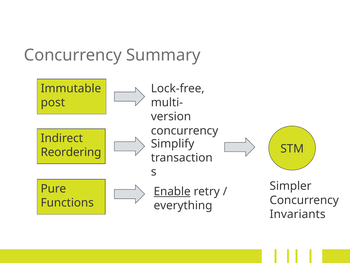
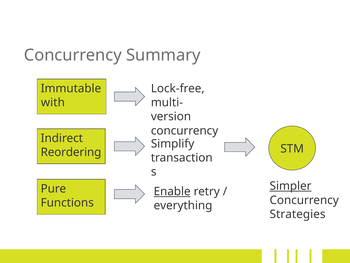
post: post -> with (53, 102)
Simpler underline: none -> present (291, 186)
Invariants: Invariants -> Strategies (298, 214)
